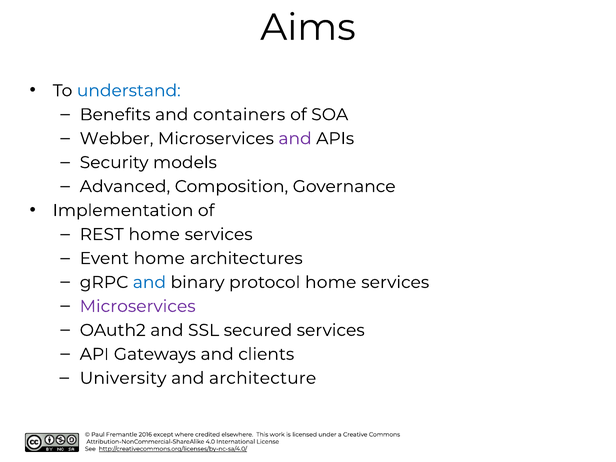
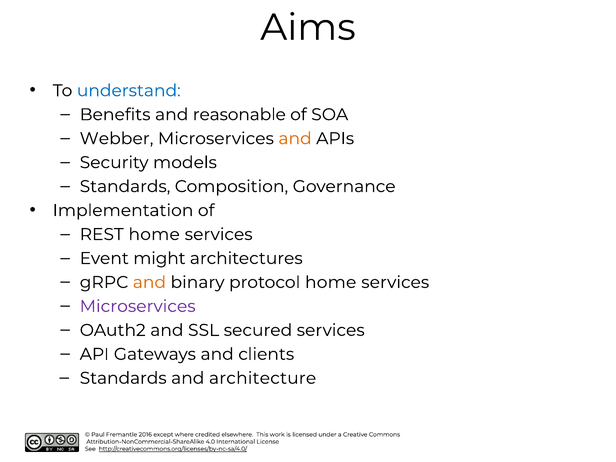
containers: containers -> reasonable (239, 115)
and colour: purple -> orange (295, 139)
Advanced: Advanced -> Standards (125, 186)
Event home: home -> might (159, 258)
and colour: blue -> orange (149, 282)
University: University -> Standards (123, 378)
